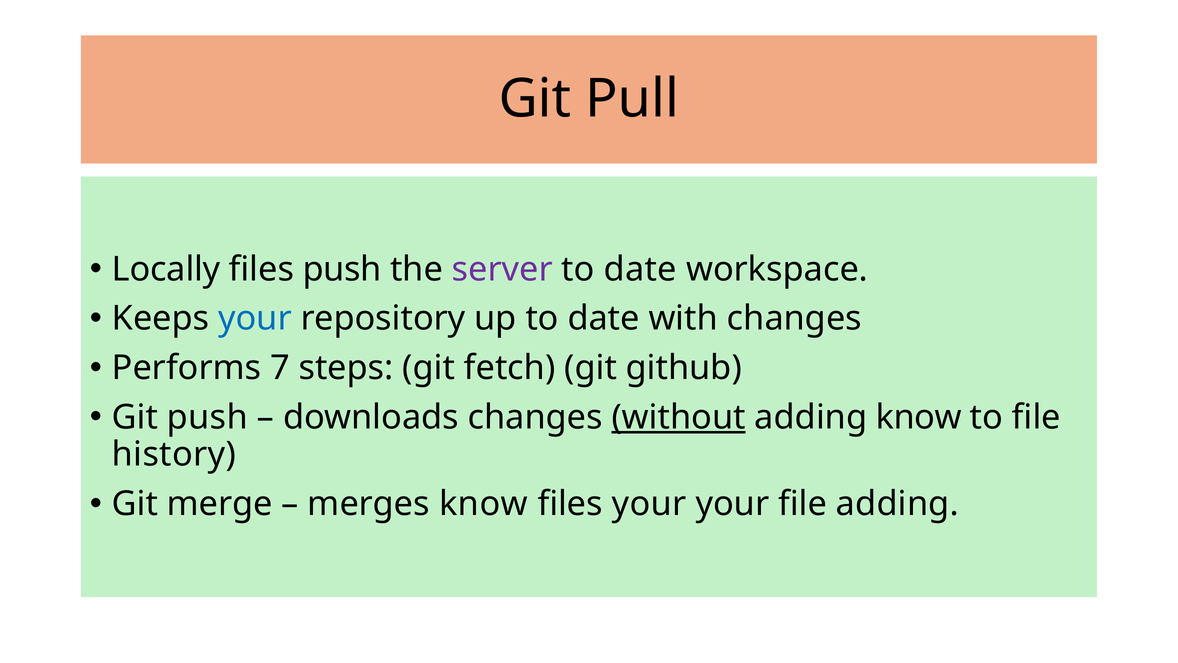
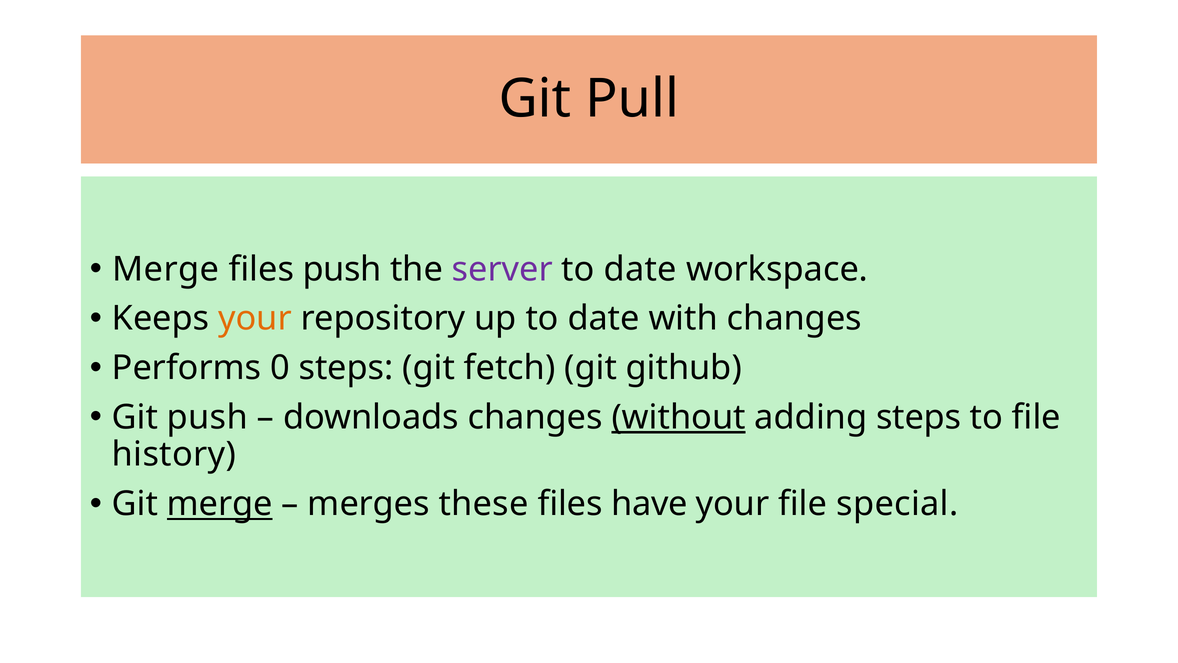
Locally: Locally -> Merge (166, 269)
your colour: blue -> orange (255, 318)
7: 7 -> 0 (280, 368)
adding know: know -> steps (919, 417)
merge underline: none -> present (220, 504)
merges know: know -> these (483, 504)
files your: your -> have (649, 504)
file adding: adding -> special (897, 504)
